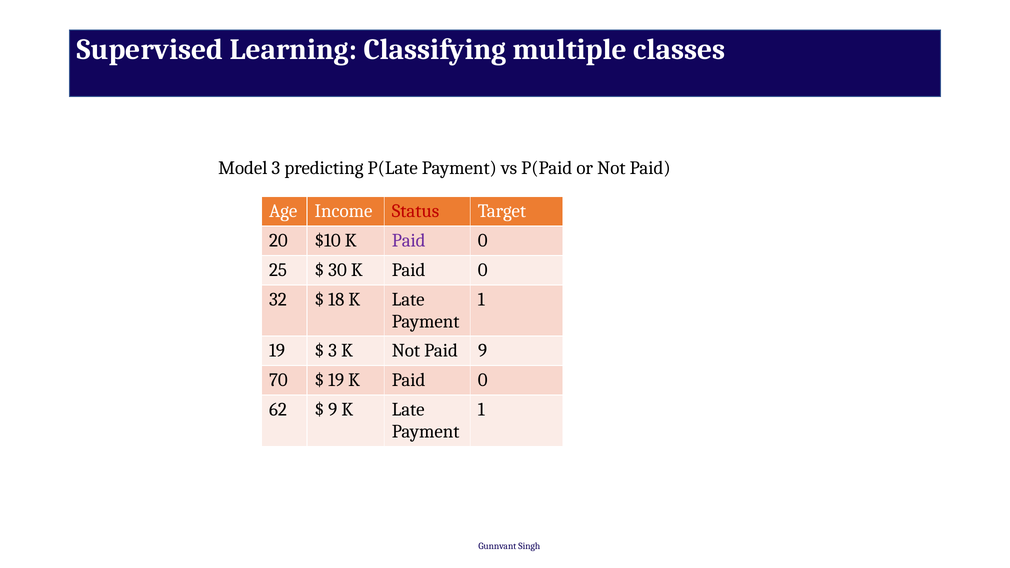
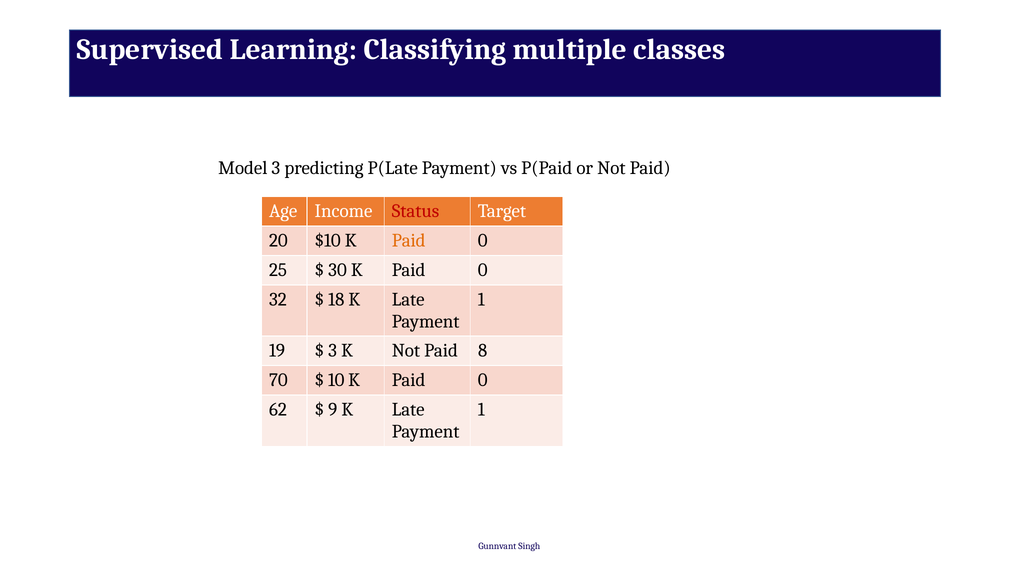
Paid colour: purple -> orange (409, 241)
Paid 9: 9 -> 8 (483, 351)
19: 19 -> 10 (336, 380)
